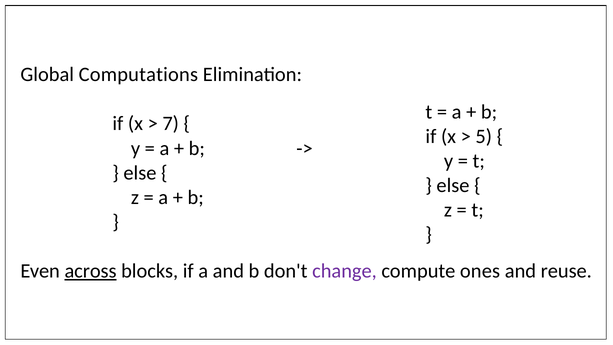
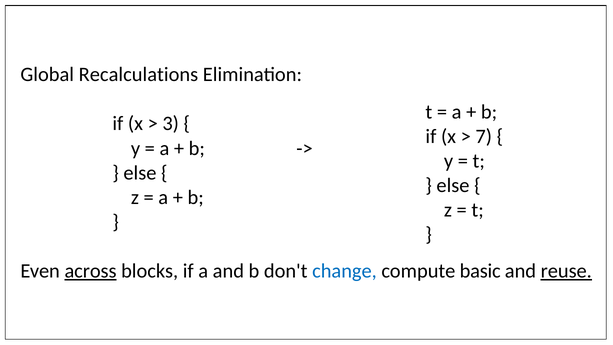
Computations: Computations -> Recalculations (138, 75)
7: 7 -> 3 (171, 124)
5: 5 -> 7 (484, 136)
change colour: purple -> blue (344, 271)
ones: ones -> basic (480, 271)
reuse underline: none -> present (566, 271)
